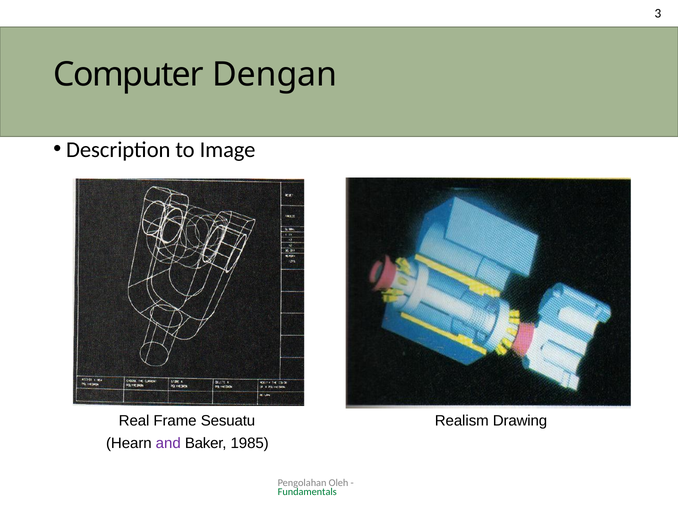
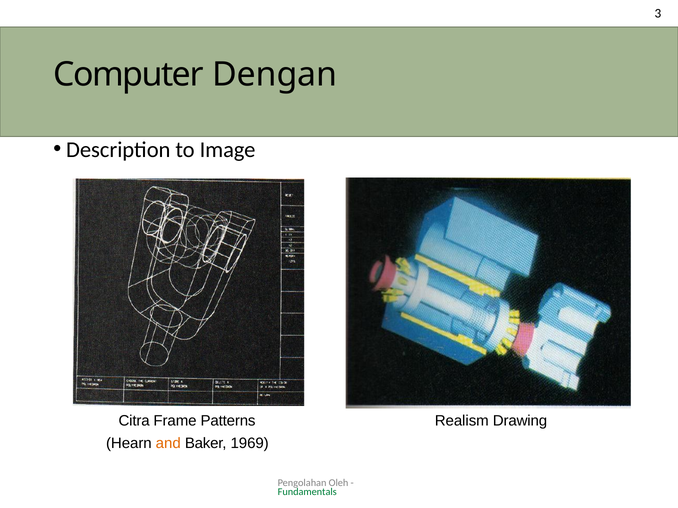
Real: Real -> Citra (134, 421)
Sesuatu: Sesuatu -> Patterns (228, 421)
and colour: purple -> orange (168, 444)
1985: 1985 -> 1969 (250, 444)
